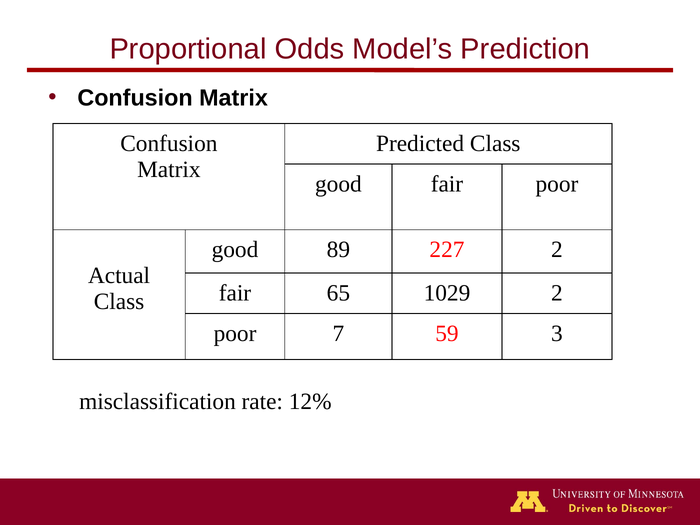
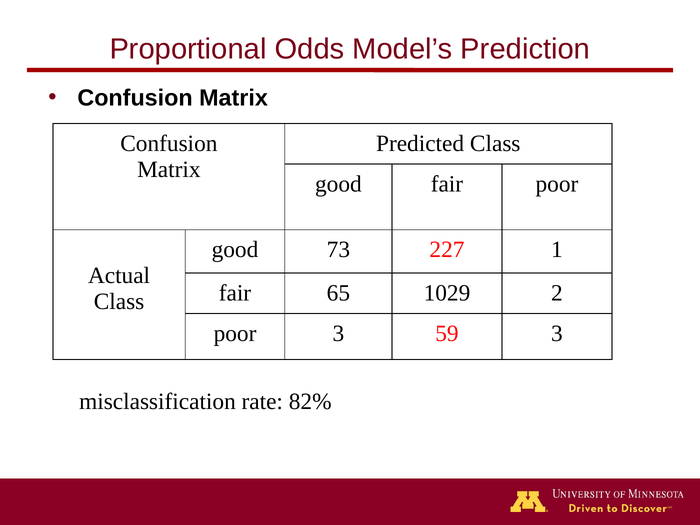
89: 89 -> 73 (338, 250)
227 2: 2 -> 1 (557, 250)
poor 7: 7 -> 3 (338, 334)
12%: 12% -> 82% (310, 402)
